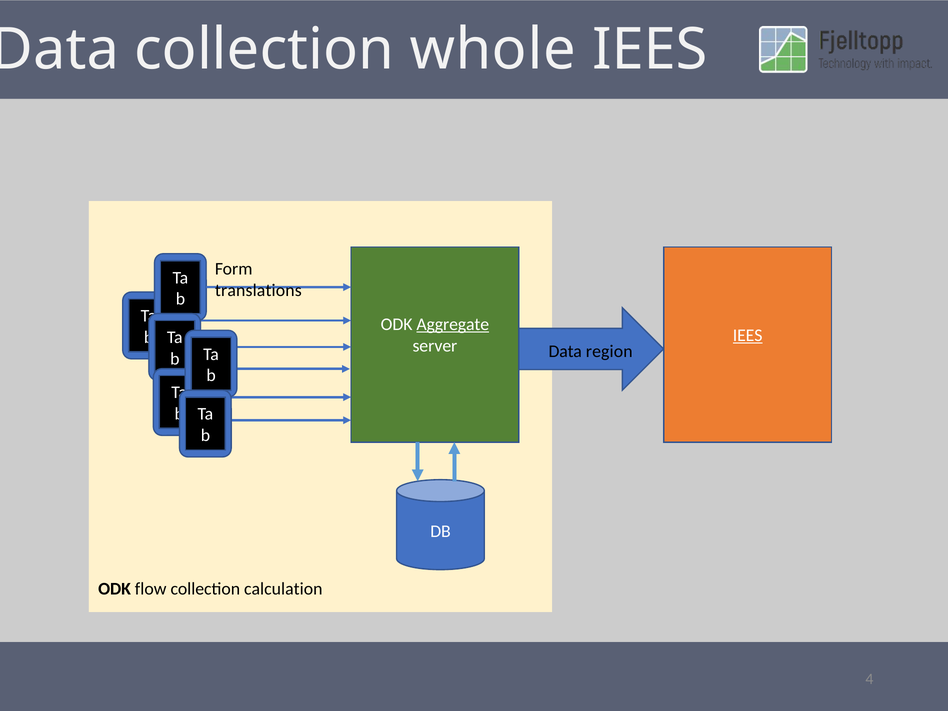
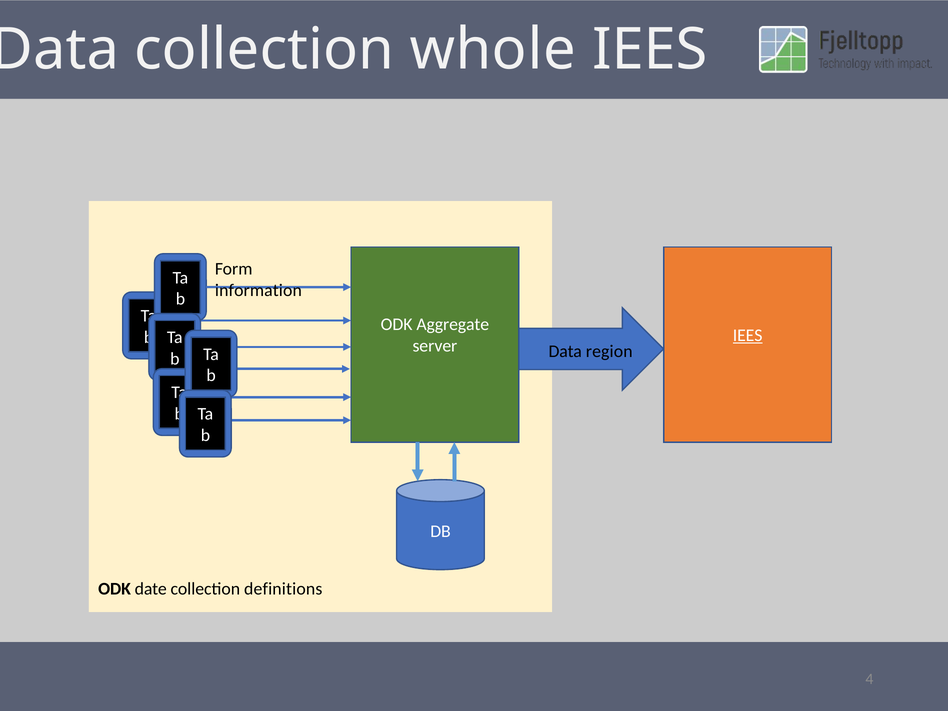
translations: translations -> information (258, 290)
Aggregate underline: present -> none (453, 325)
flow: flow -> date (151, 589)
calculation: calculation -> definitions (283, 589)
